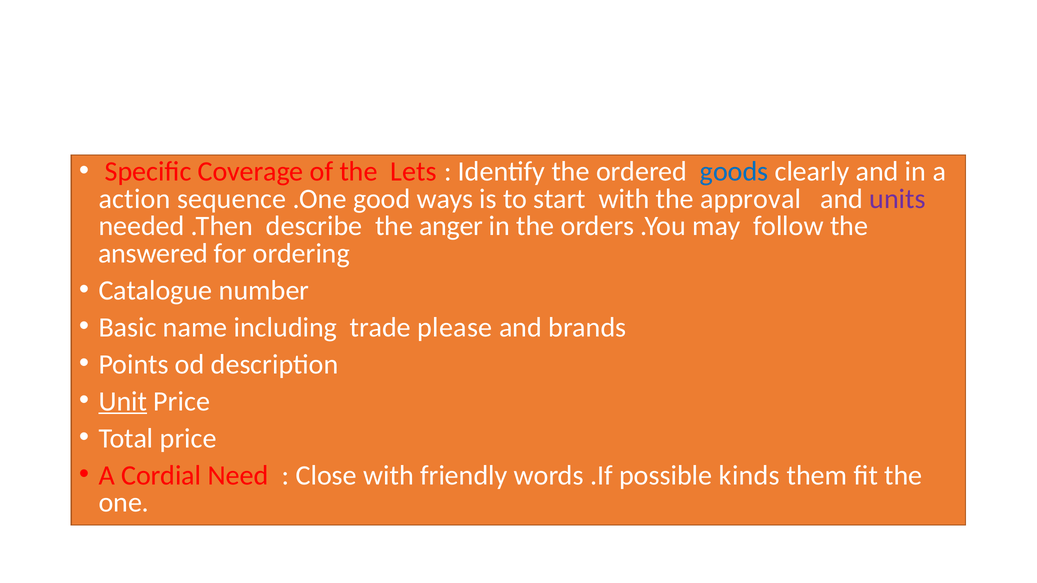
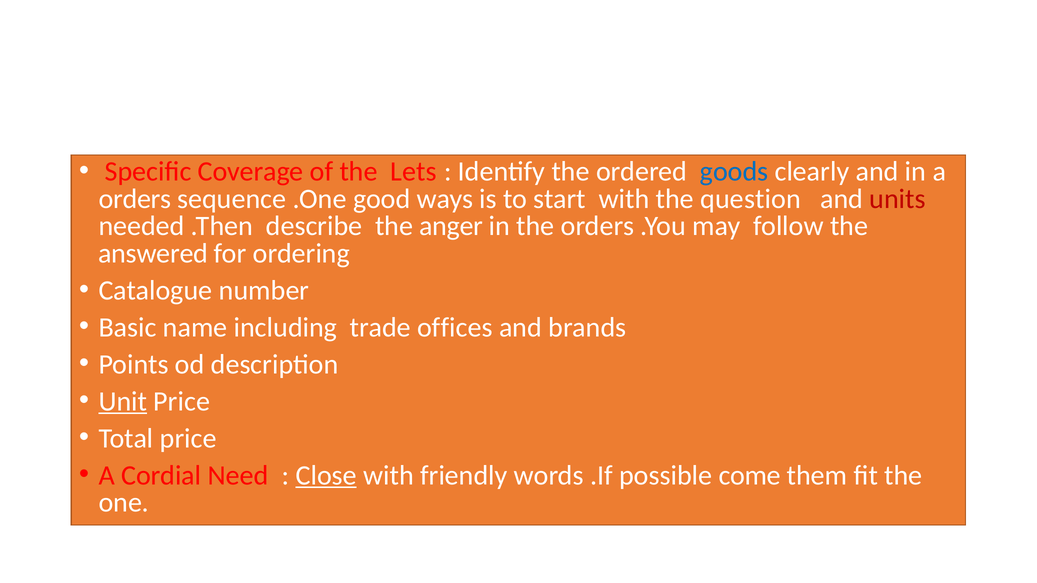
action: action -> orders (135, 199)
approval: approval -> question (751, 199)
units colour: purple -> red (898, 199)
please: please -> offices (455, 328)
Close underline: none -> present (326, 476)
kinds: kinds -> come (750, 476)
